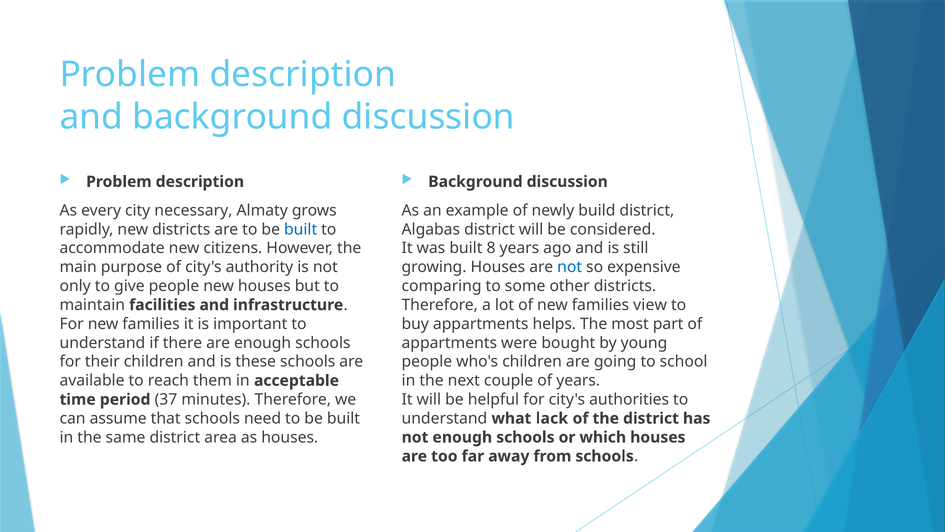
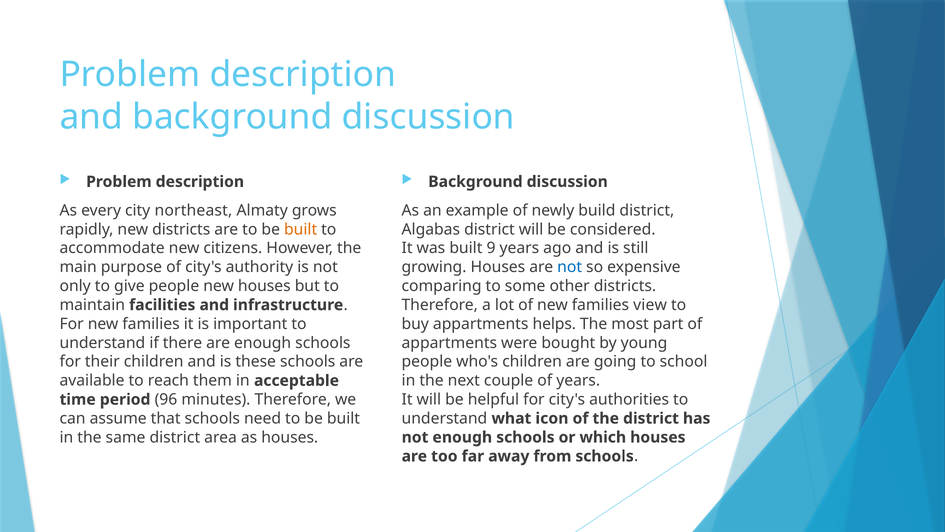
necessary: necessary -> northeast (193, 210)
built colour: blue -> orange (301, 229)
8: 8 -> 9 (491, 248)
37: 37 -> 96 (166, 399)
lack: lack -> icon (552, 418)
